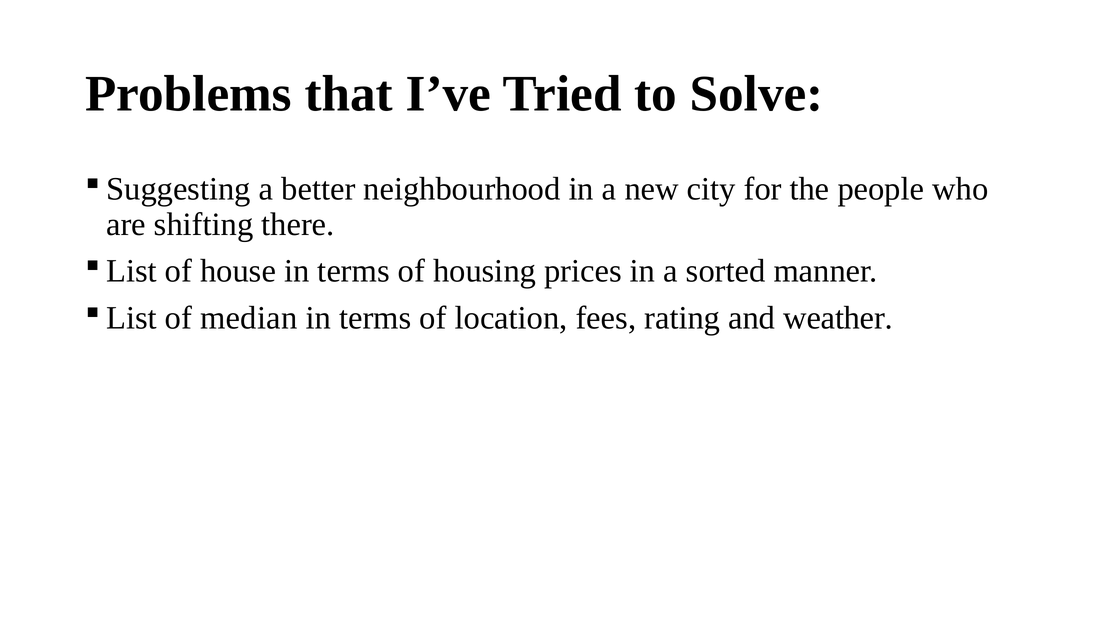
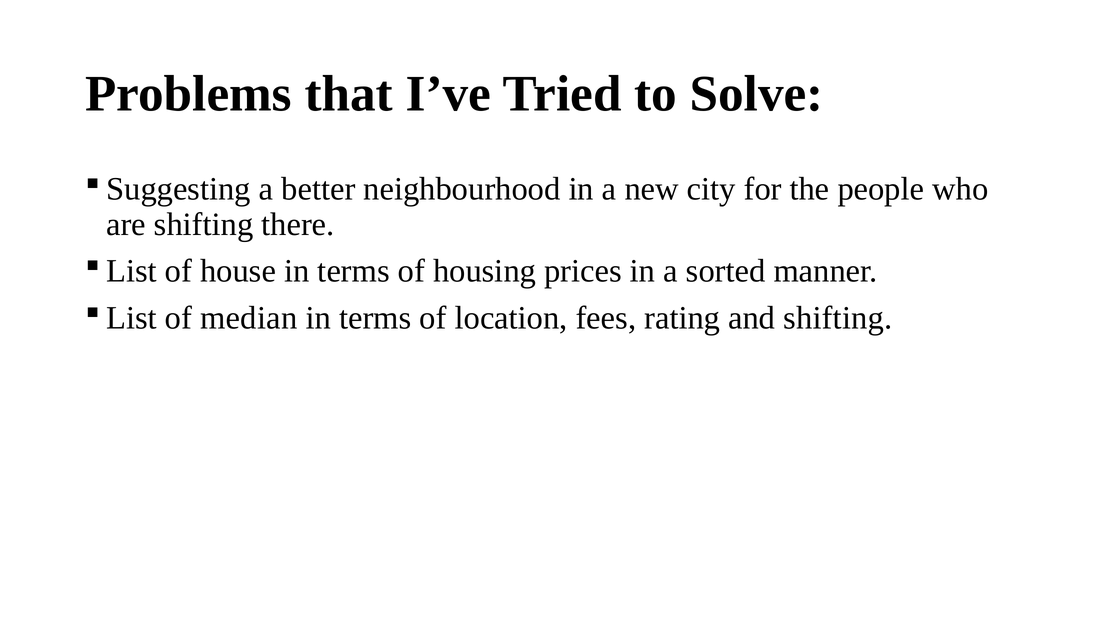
and weather: weather -> shifting (838, 318)
